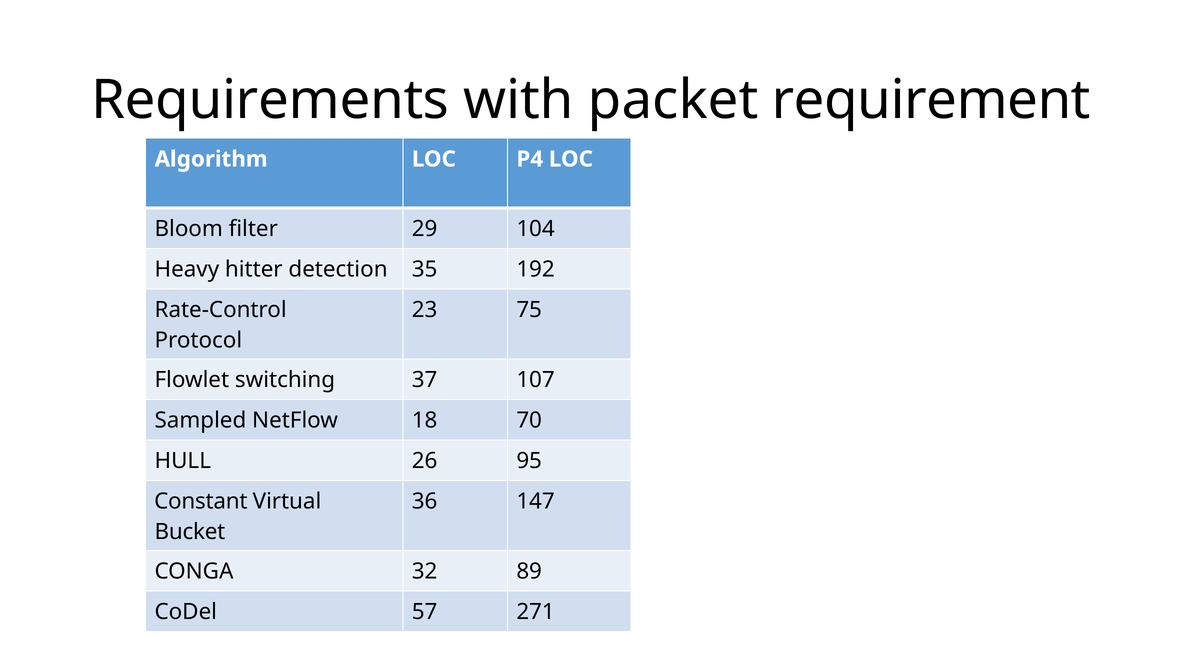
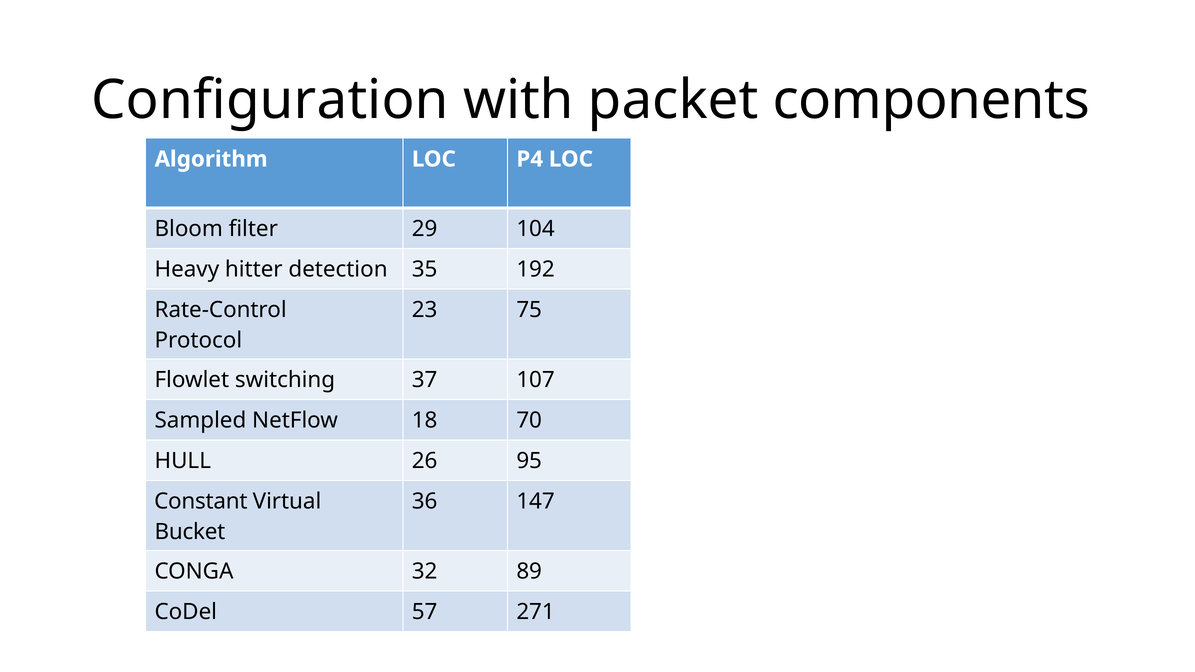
Requirements: Requirements -> Configuration (270, 100)
requirement: requirement -> components (931, 100)
